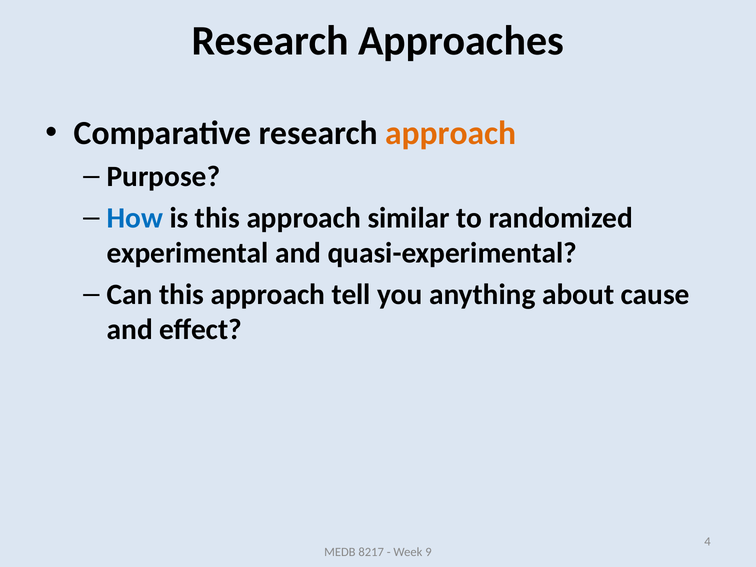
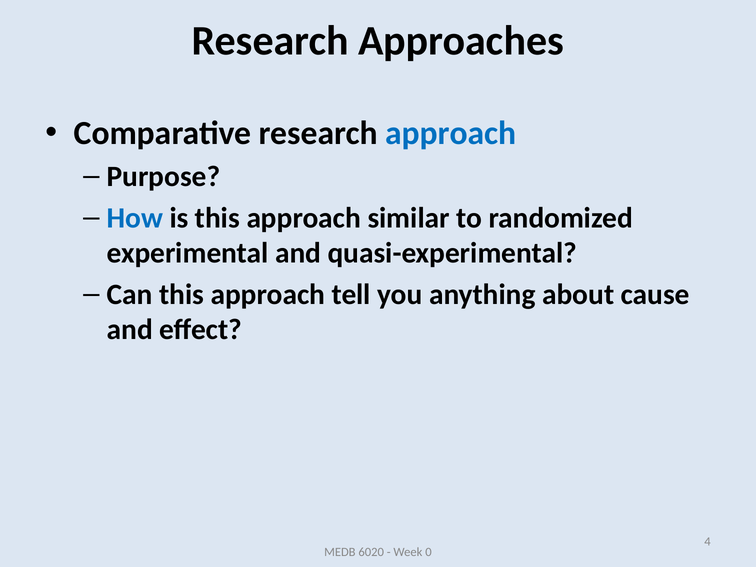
approach colour: orange -> blue (451, 133)
8217: 8217 -> 6020 (371, 552)
9: 9 -> 0 (428, 552)
